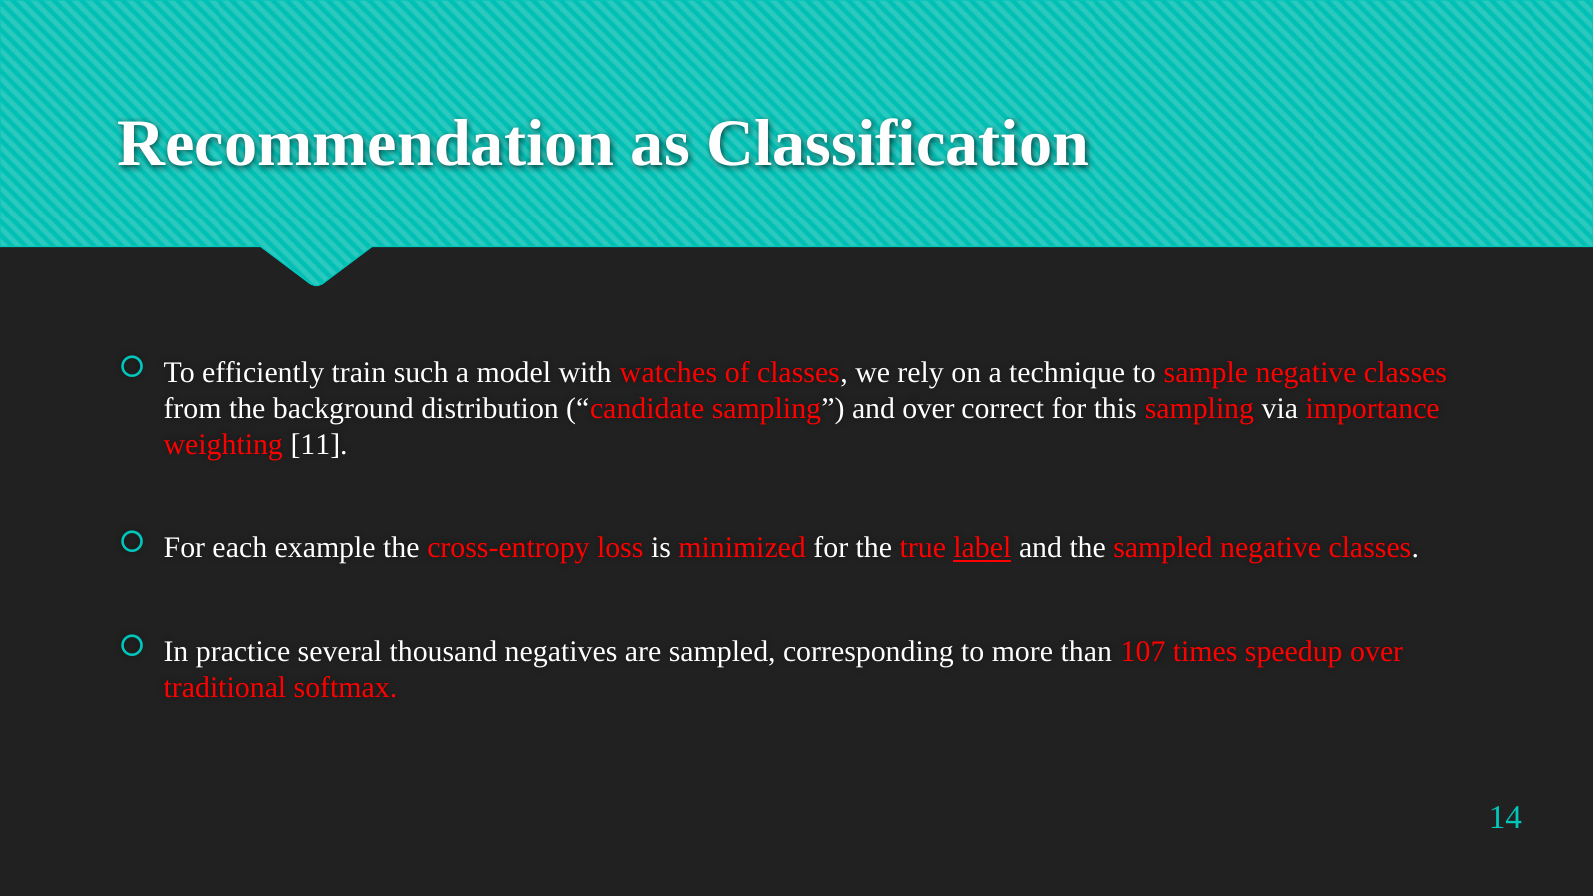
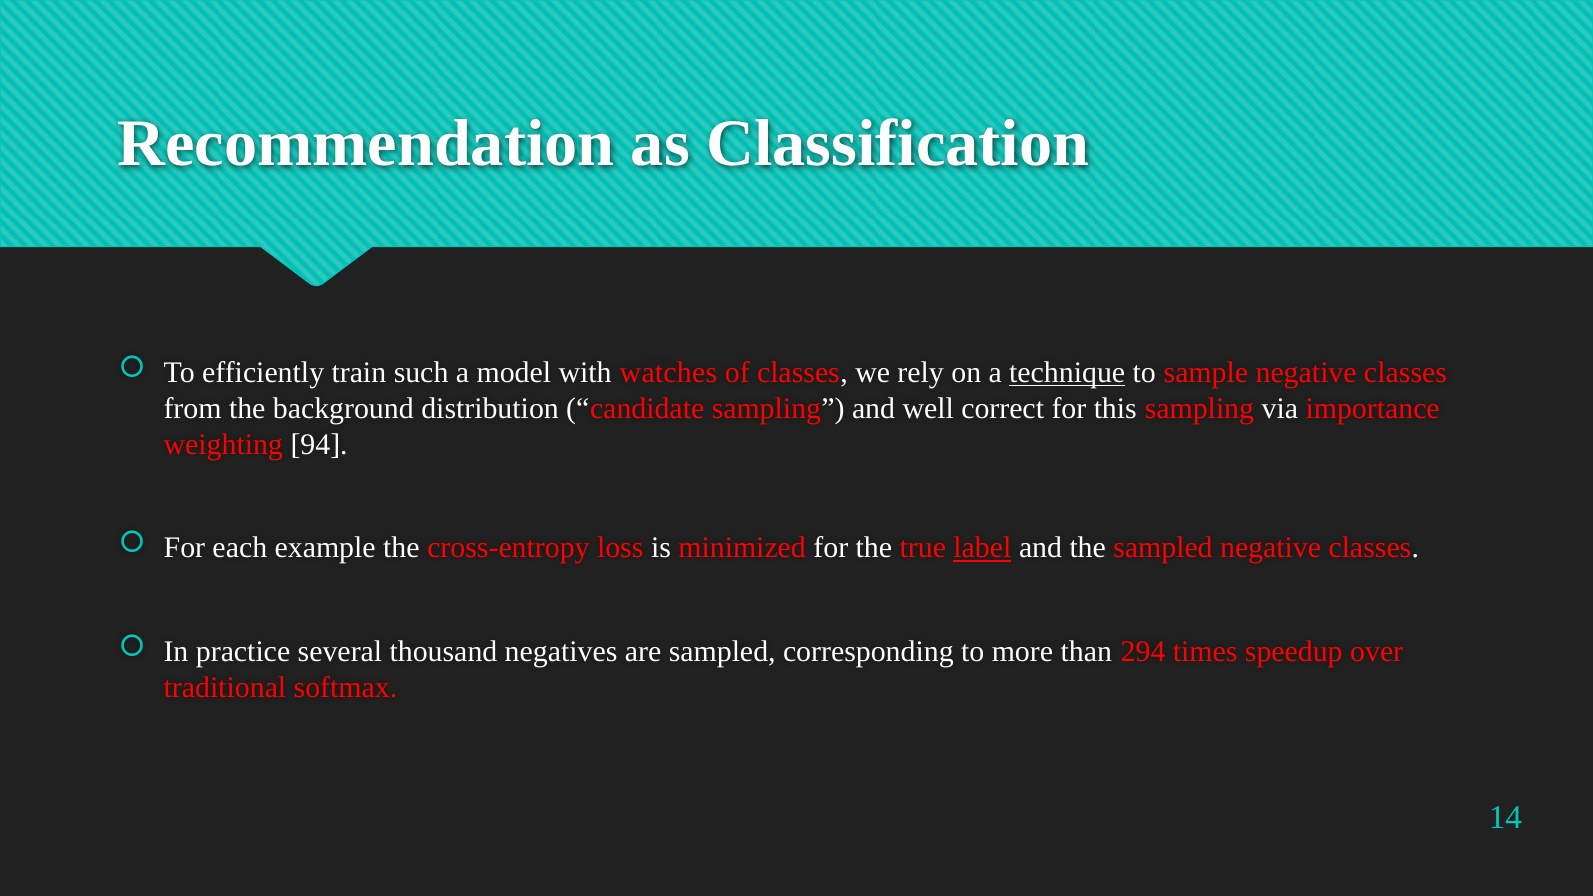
technique underline: none -> present (1067, 373)
and over: over -> well (928, 408)
11: 11 -> 94 (319, 444)
107: 107 -> 294 (1143, 651)
